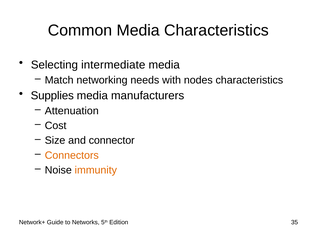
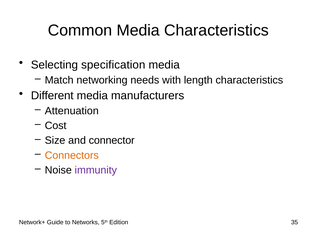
intermediate: intermediate -> specification (113, 65)
nodes: nodes -> length (198, 80)
Supplies: Supplies -> Different (52, 96)
immunity colour: orange -> purple (96, 170)
